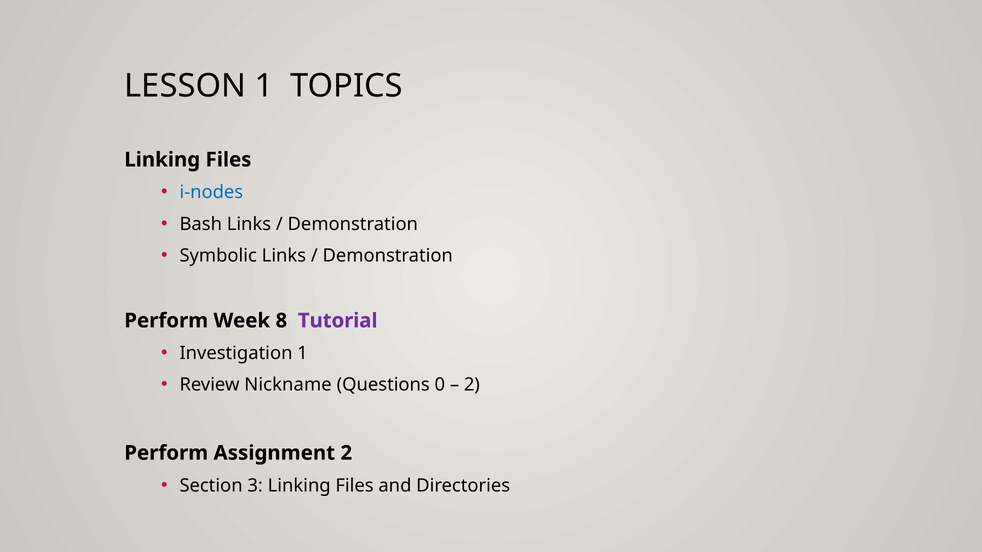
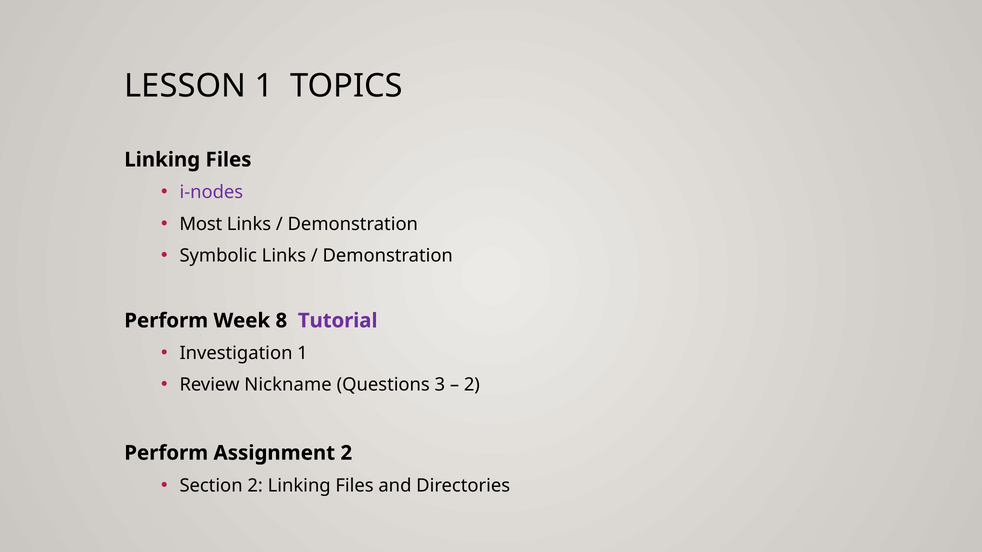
i-nodes colour: blue -> purple (211, 192)
Bash: Bash -> Most (201, 224)
0: 0 -> 3 (440, 385)
Section 3: 3 -> 2 (255, 486)
